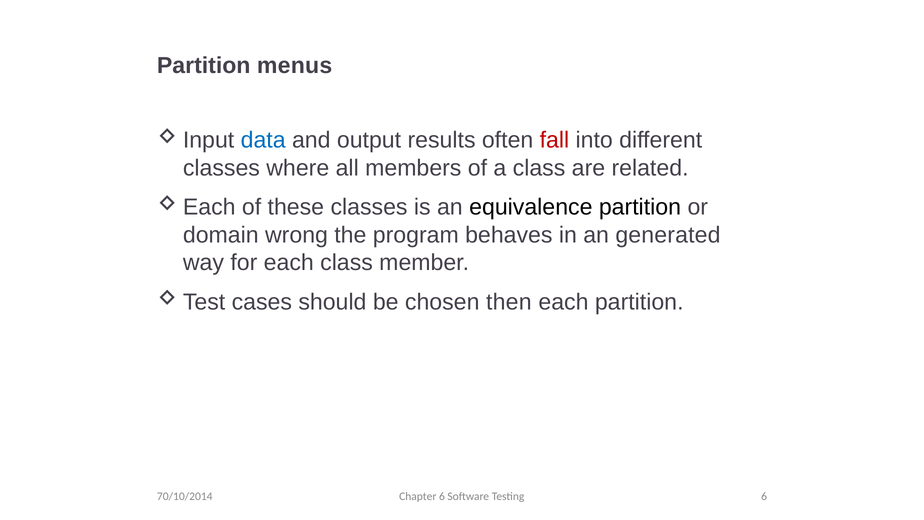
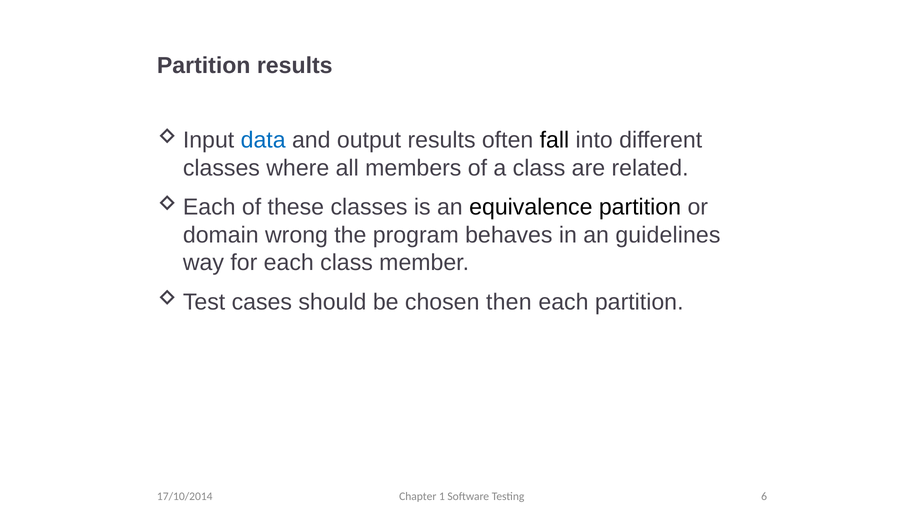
Partition menus: menus -> results (295, 66)
fall colour: red -> black (554, 140)
generated: generated -> guidelines (668, 235)
70/10/2014: 70/10/2014 -> 17/10/2014 (185, 496)
Chapter 6: 6 -> 1 (442, 496)
